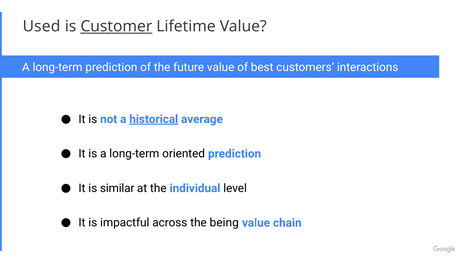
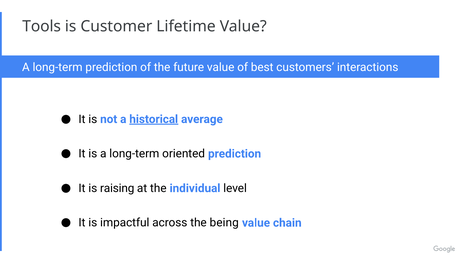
Used: Used -> Tools (42, 27)
Customer underline: present -> none (116, 27)
similar: similar -> raising (117, 188)
